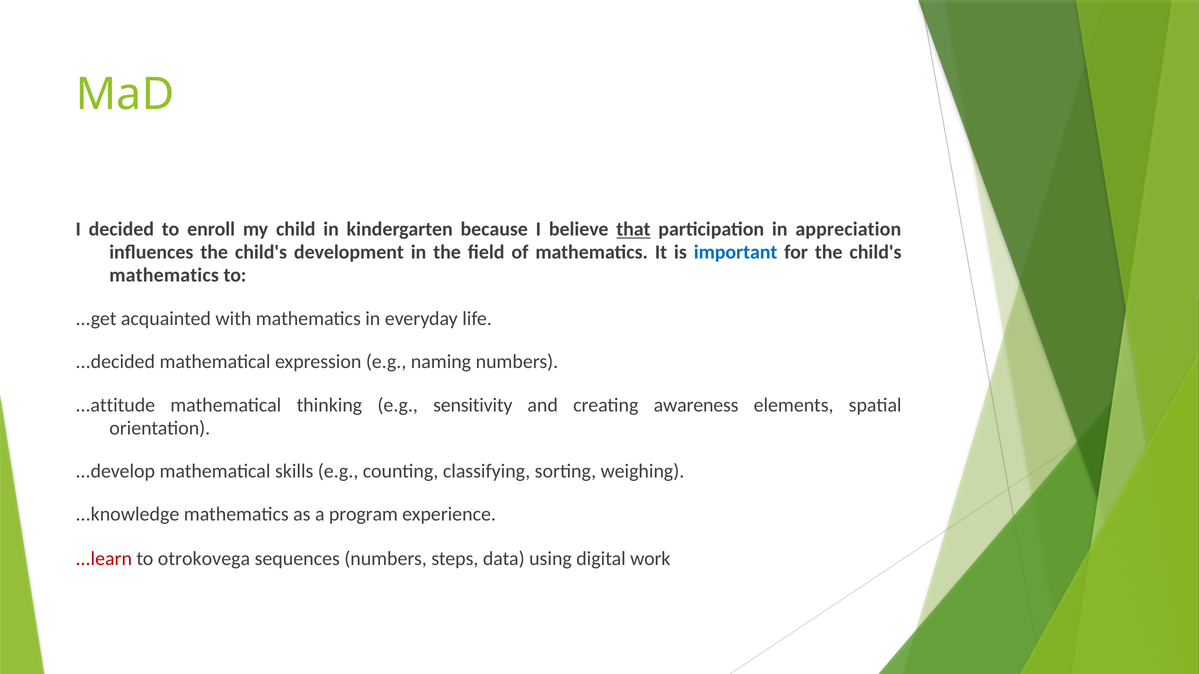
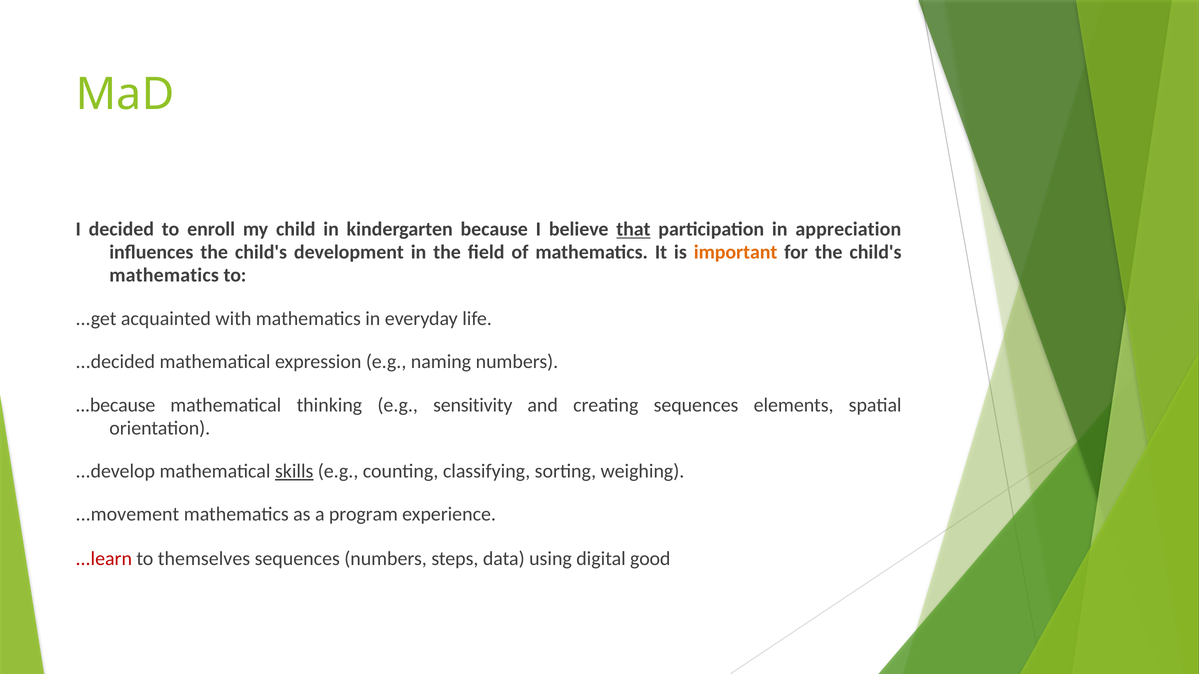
important colour: blue -> orange (736, 252)
...attitude: ...attitude -> ...because (115, 405)
creating awareness: awareness -> sequences (696, 405)
skills underline: none -> present (294, 471)
...knowledge: ...knowledge -> ...movement (127, 515)
otrokovega: otrokovega -> themselves (204, 559)
work: work -> good (650, 559)
